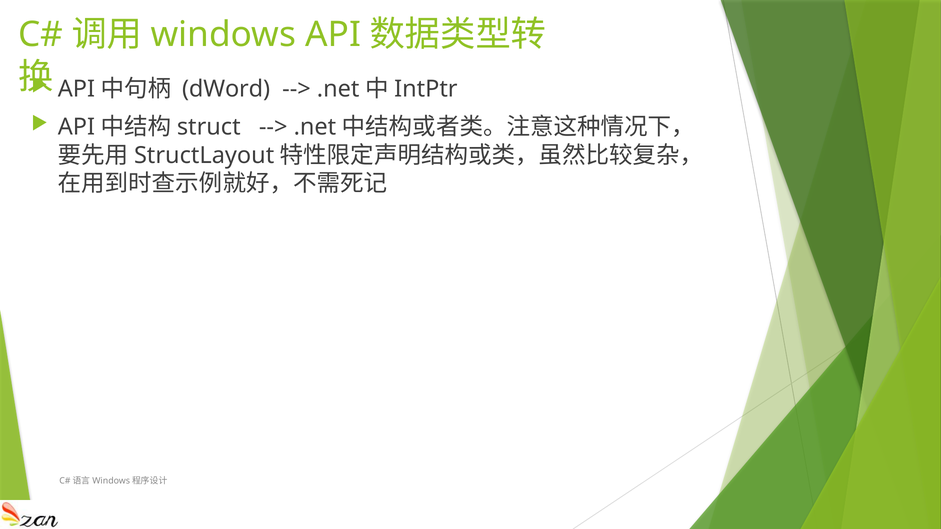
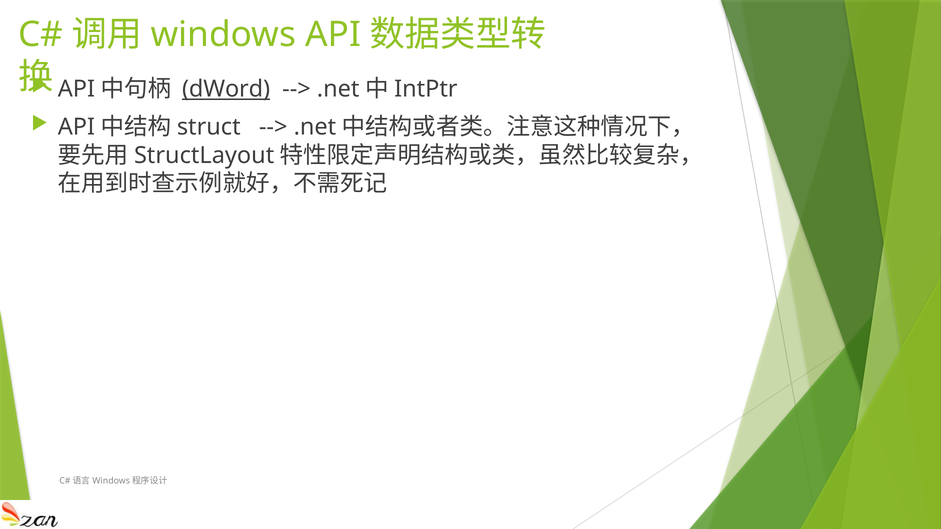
dWord underline: none -> present (226, 89)
